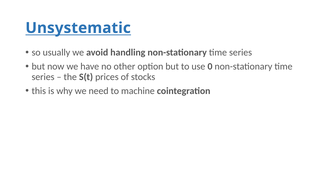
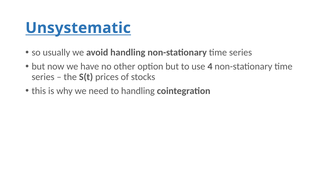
0: 0 -> 4 (210, 67)
to machine: machine -> handling (138, 91)
